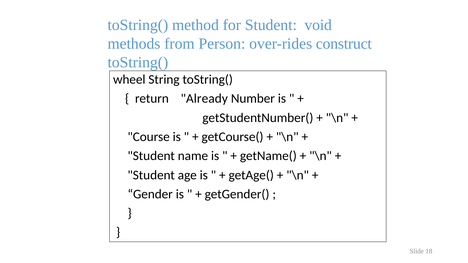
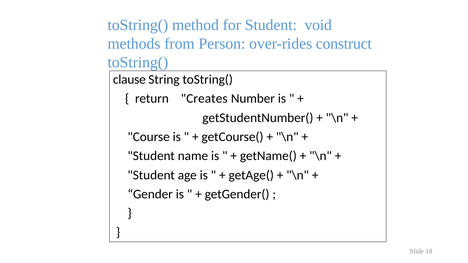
wheel: wheel -> clause (129, 80)
Already: Already -> Creates (204, 99)
